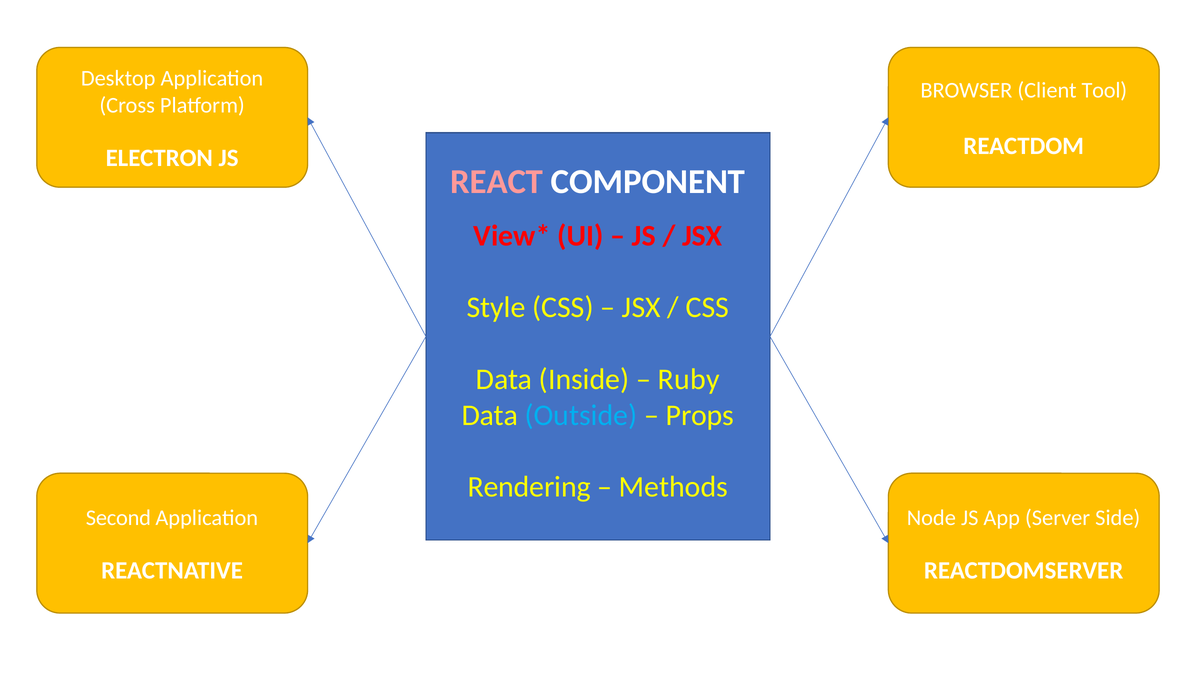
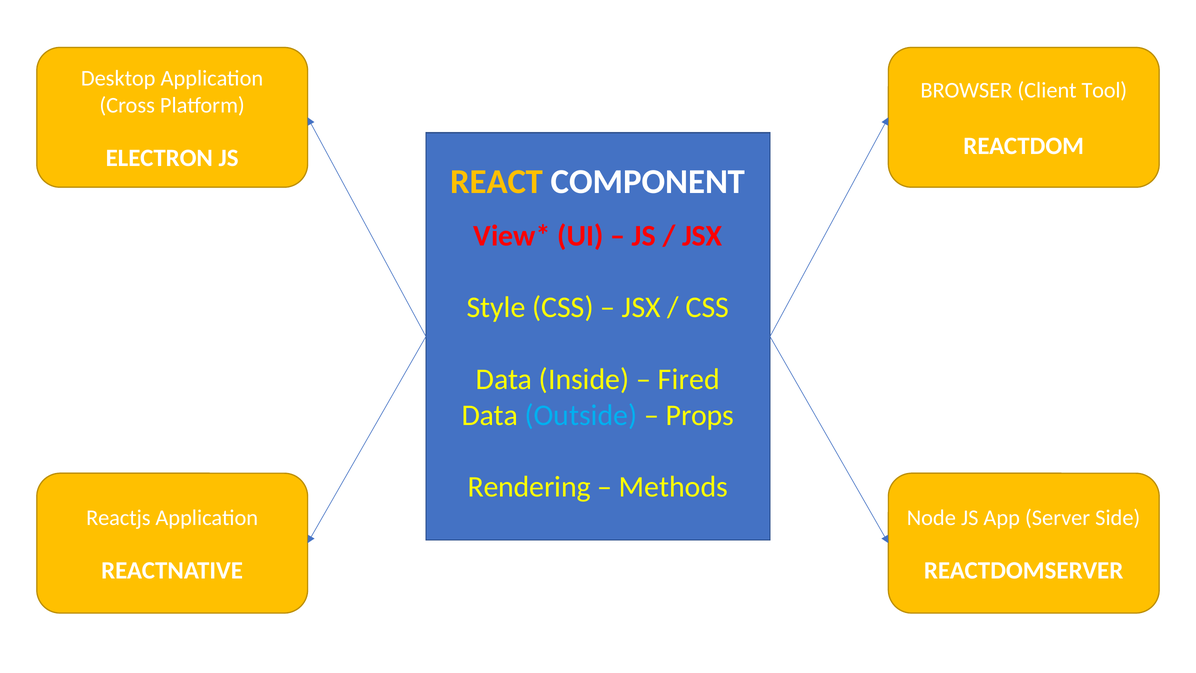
REACT colour: pink -> yellow (497, 181)
Ruby: Ruby -> Fired (689, 379)
Second: Second -> Reactjs (118, 518)
